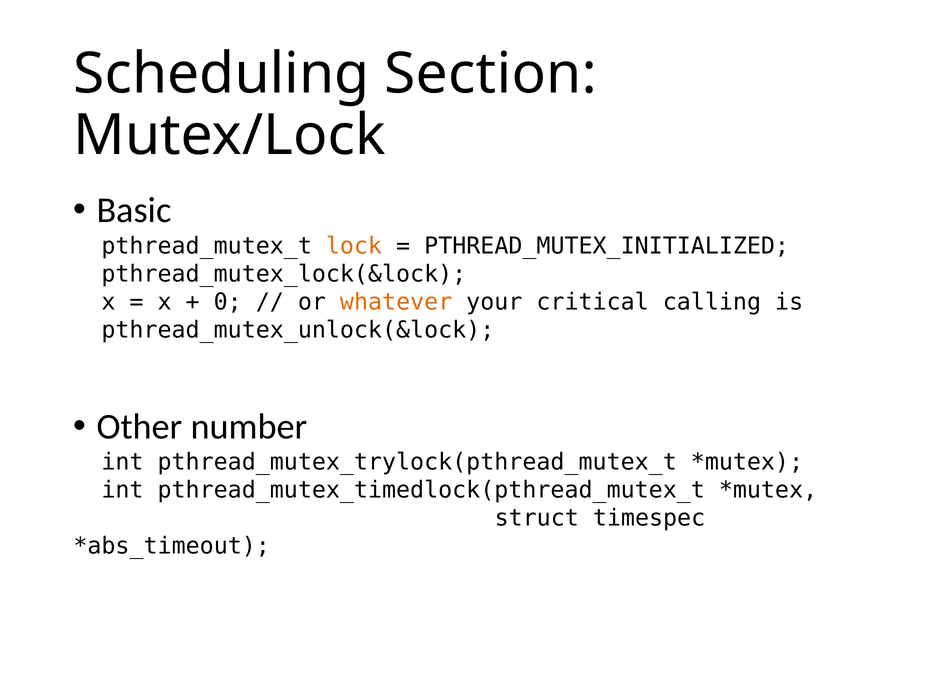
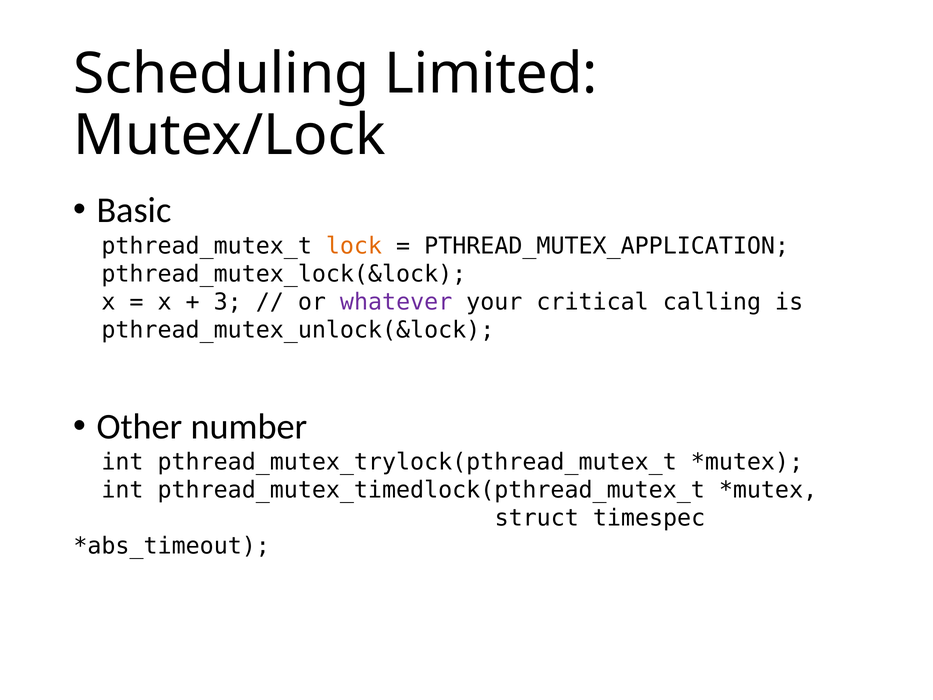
Section: Section -> Limited (491, 74)
PTHREAD_MUTEX_INITIALIZED: PTHREAD_MUTEX_INITIALIZED -> PTHREAD_MUTEX_APPLICATION (607, 246)
0: 0 -> 3 (228, 302)
whatever colour: orange -> purple (396, 302)
